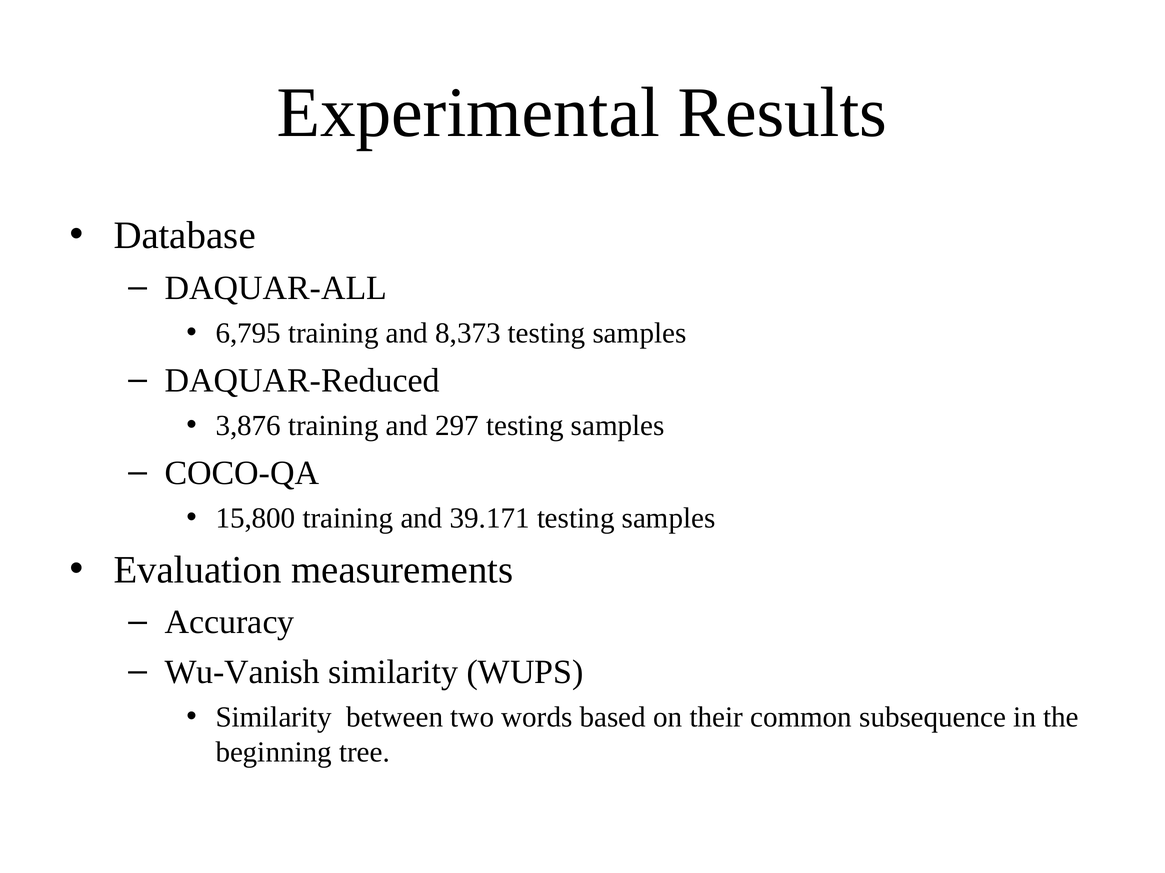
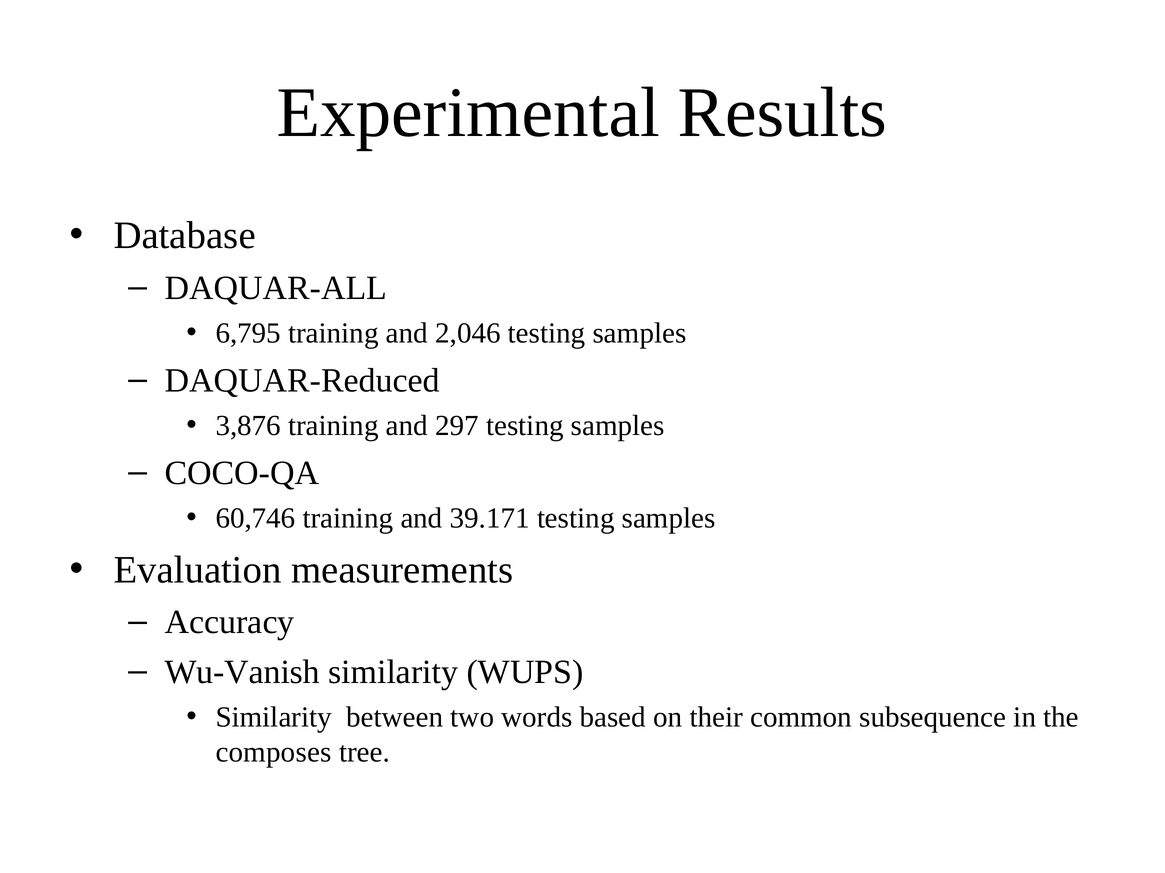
8,373: 8,373 -> 2,046 (468, 333)
15,800: 15,800 -> 60,746 (256, 519)
beginning: beginning -> composes (274, 753)
